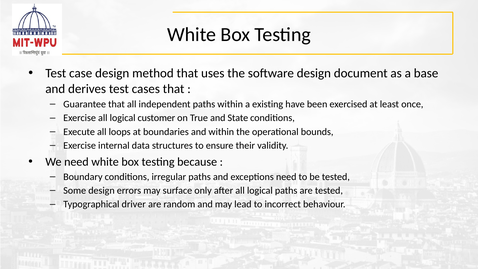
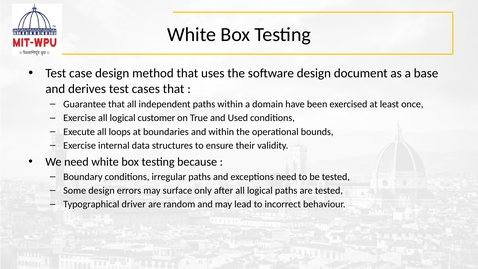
existing: existing -> domain (268, 104)
State: State -> Used (238, 118)
